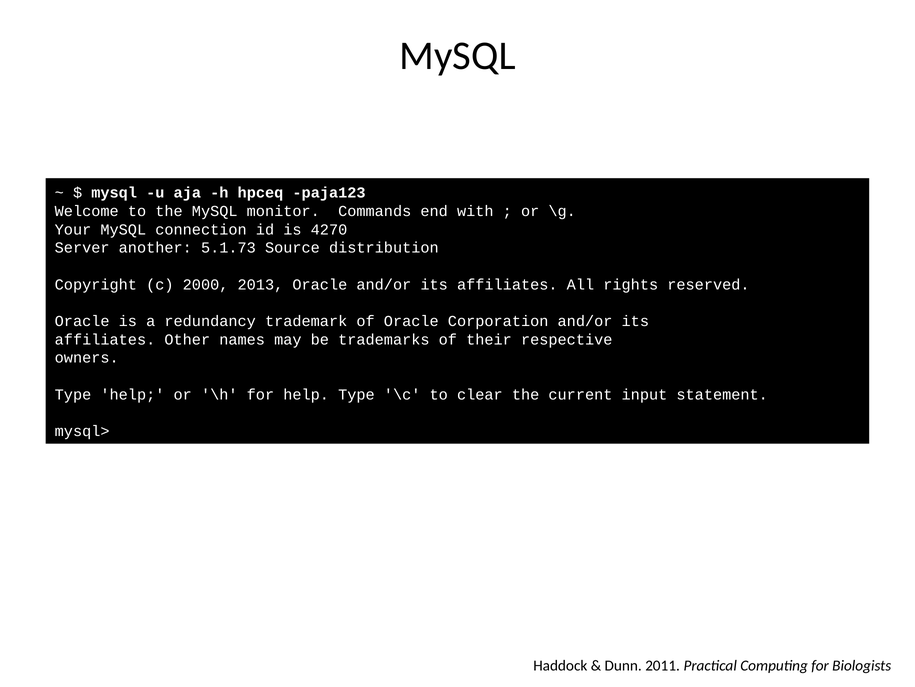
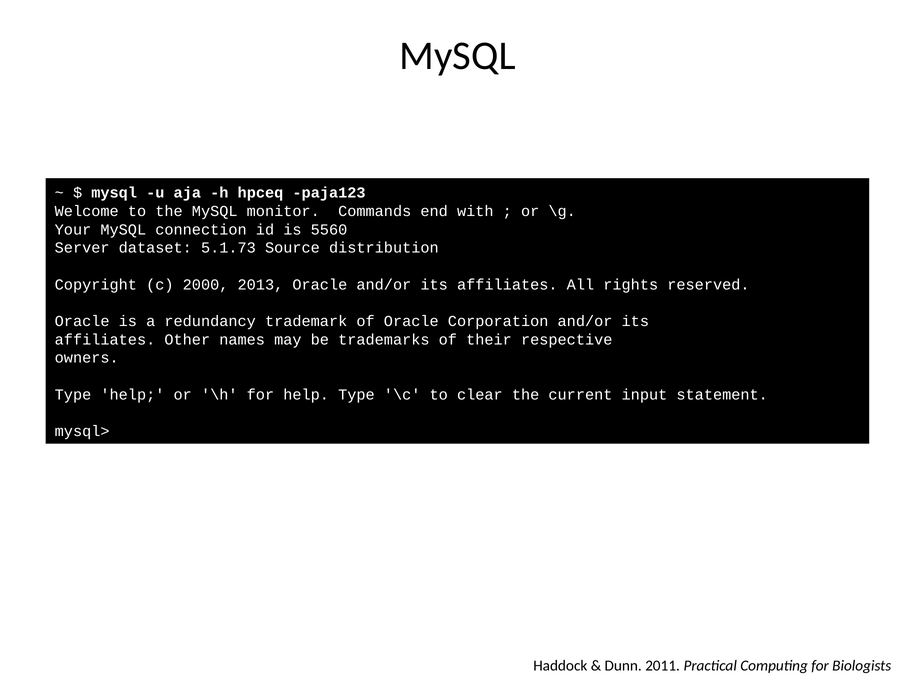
4270: 4270 -> 5560 (329, 229)
another: another -> dataset (155, 248)
